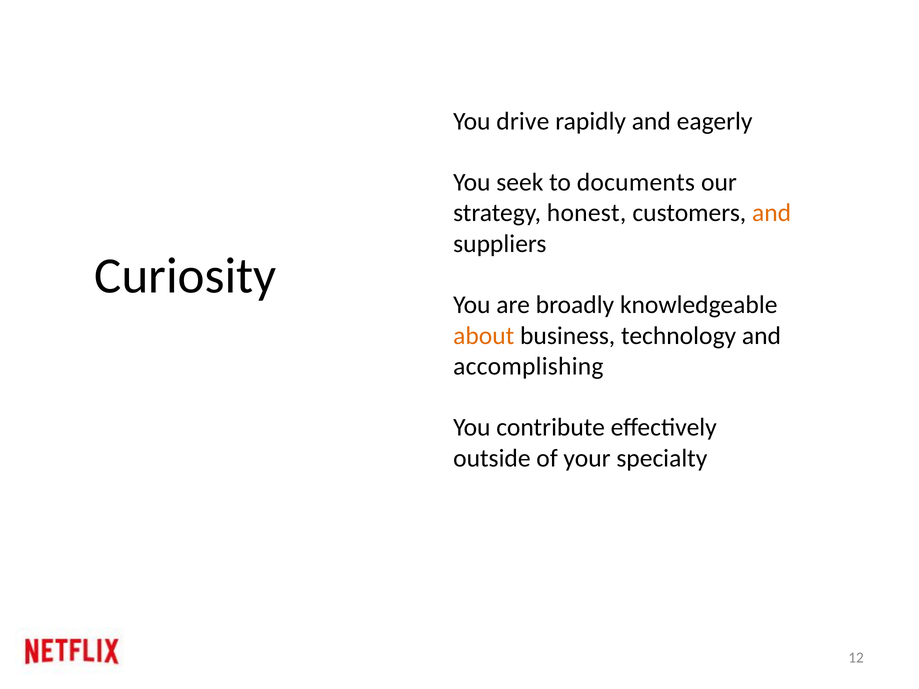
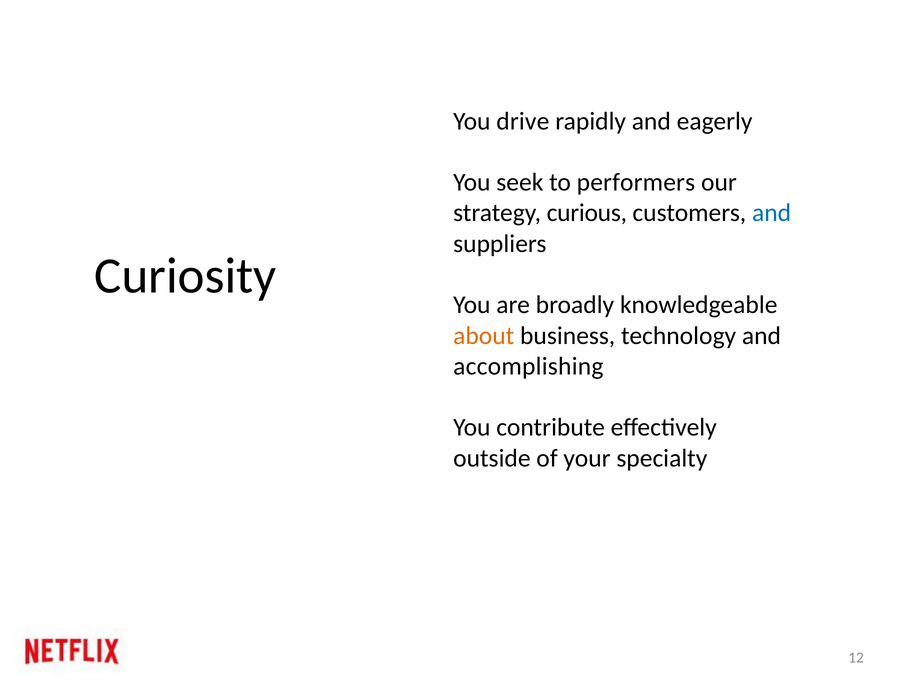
documents: documents -> performers (636, 182)
honest: honest -> curious (587, 213)
and colour: orange -> blue (772, 213)
